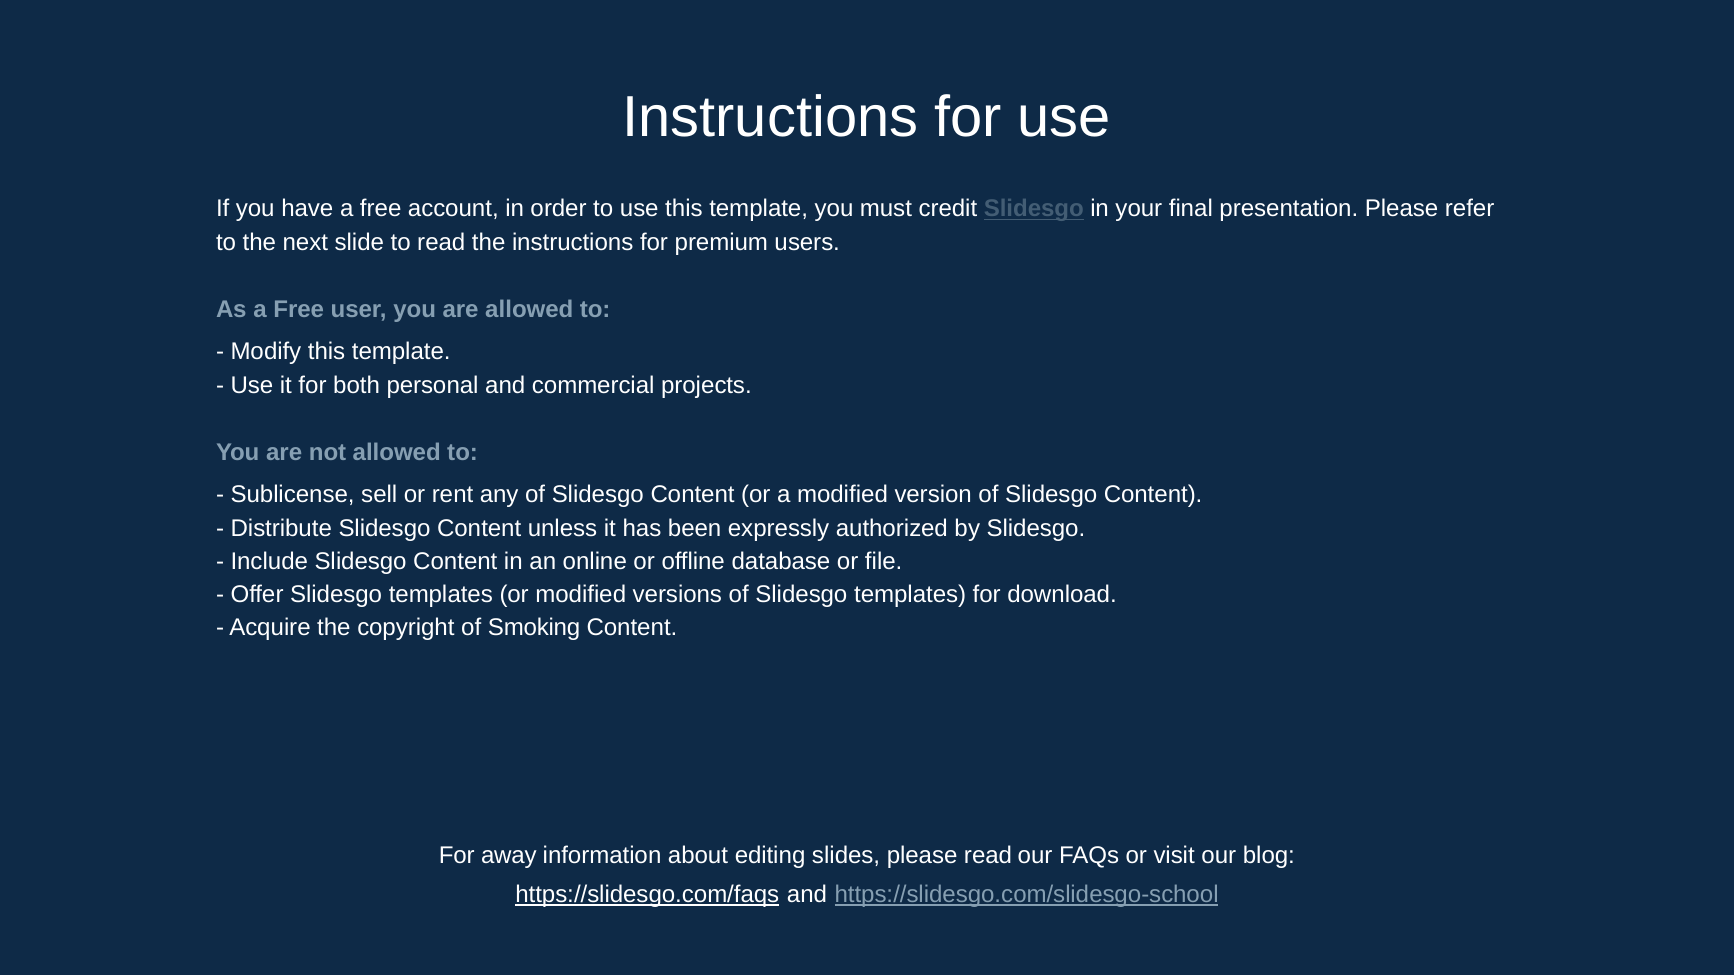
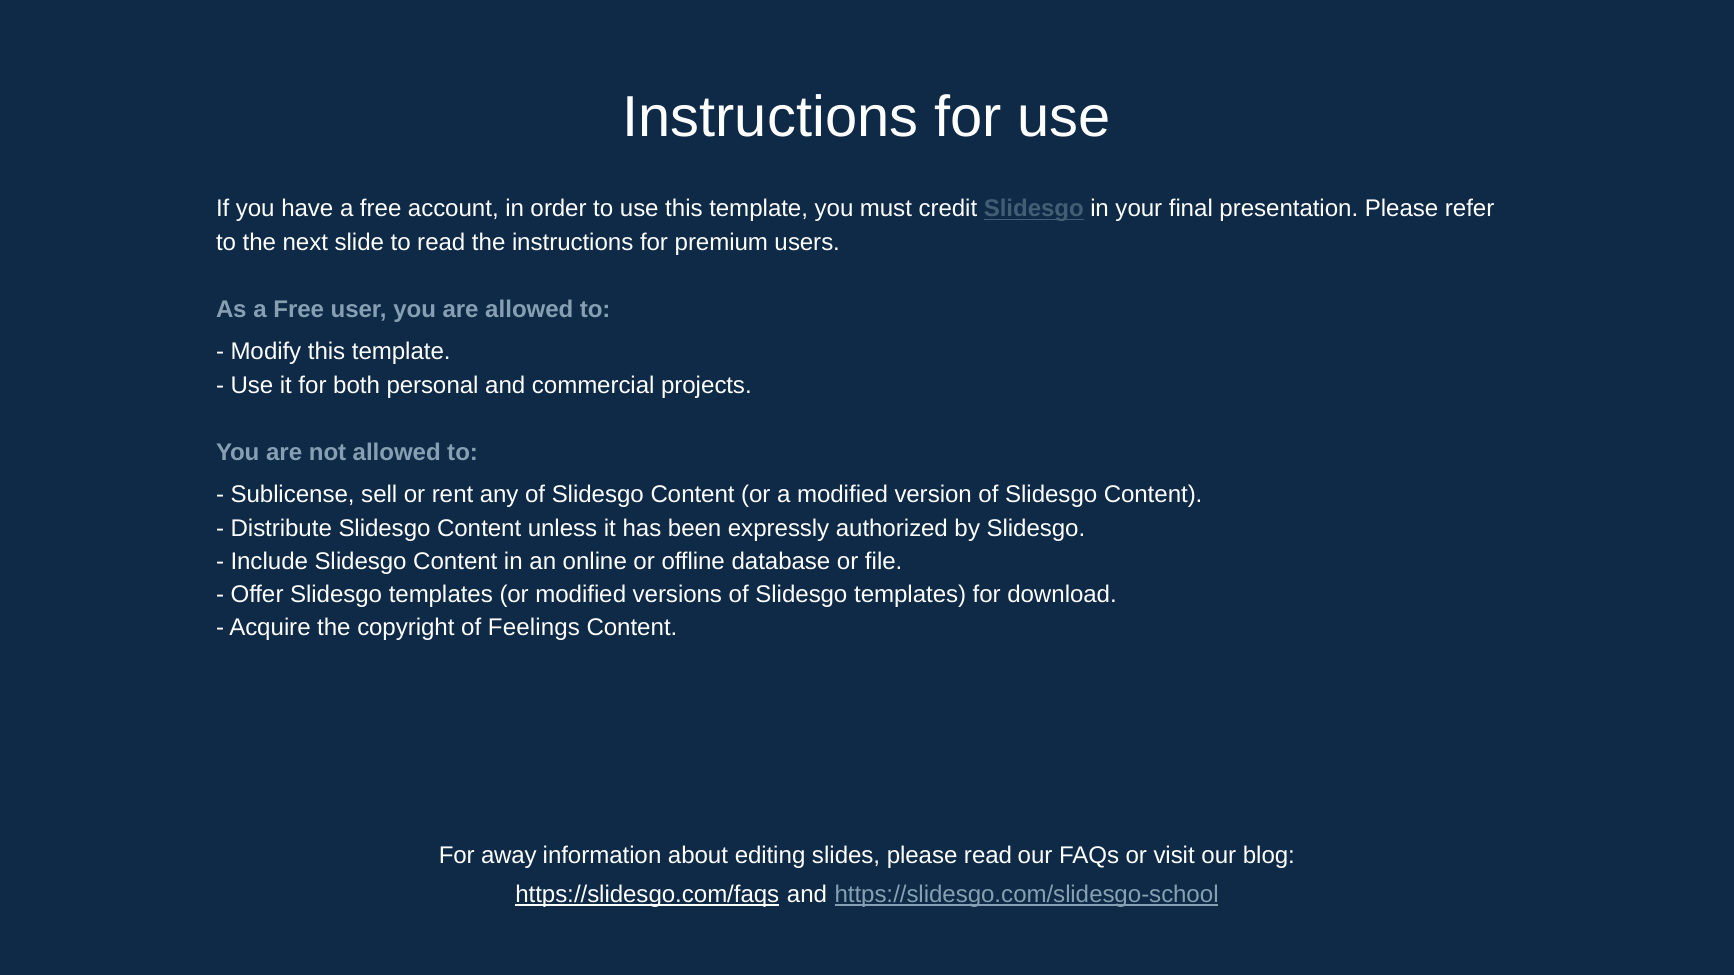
Smoking: Smoking -> Feelings (534, 628)
